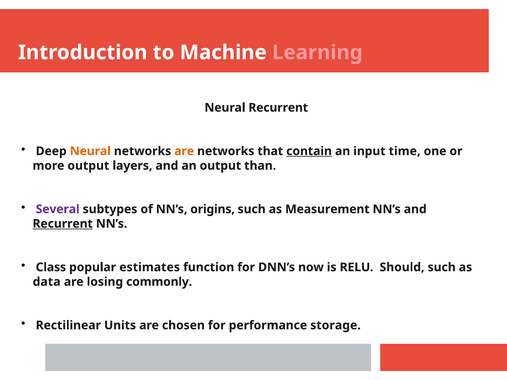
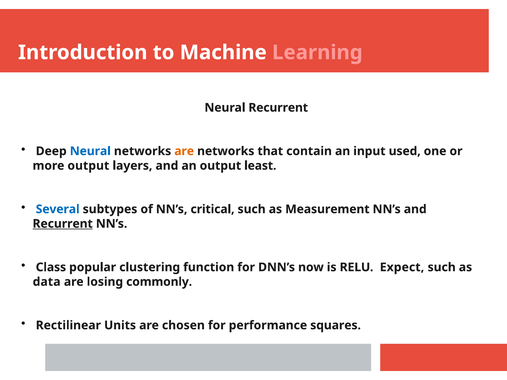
Neural colour: orange -> blue (90, 151)
contain underline: present -> none (309, 151)
time: time -> used (405, 151)
than: than -> least (260, 166)
Several colour: purple -> blue (58, 209)
origins: origins -> critical (213, 209)
estimates: estimates -> clustering (150, 267)
Should: Should -> Expect (402, 267)
storage: storage -> squares (336, 325)
